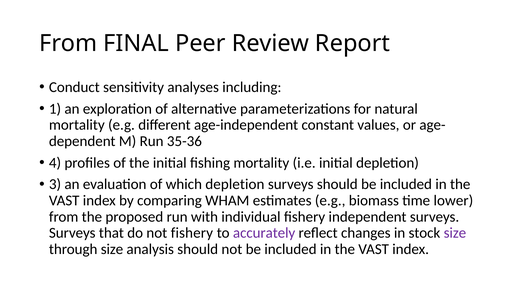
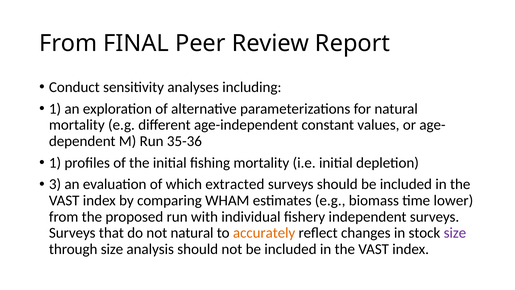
4: 4 -> 1 (55, 163)
which depletion: depletion -> extracted (235, 184)
not fishery: fishery -> natural (192, 233)
accurately colour: purple -> orange (264, 233)
